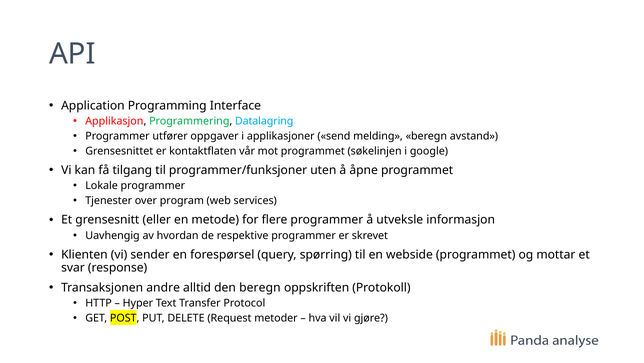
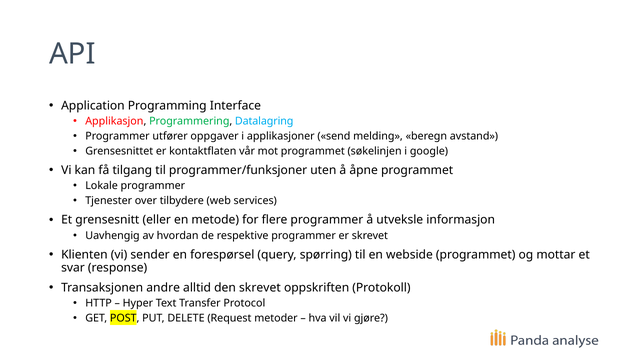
program: program -> tilbydere (182, 200)
den beregn: beregn -> skrevet (260, 287)
